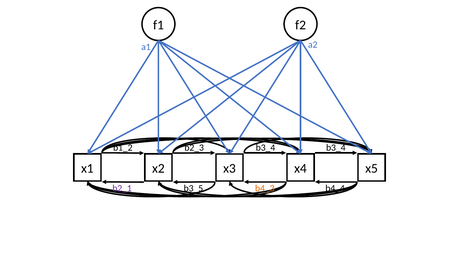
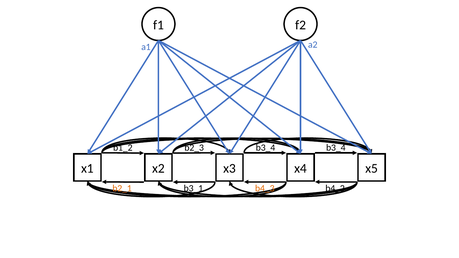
b4_4: b4_4 -> b4_2 (335, 188)
b2_1 colour: purple -> orange (122, 188)
b3_5: b3_5 -> b3_1 (193, 188)
